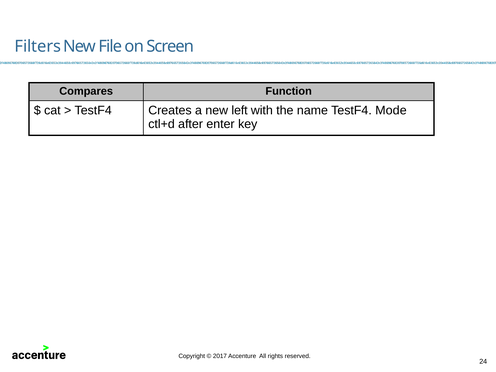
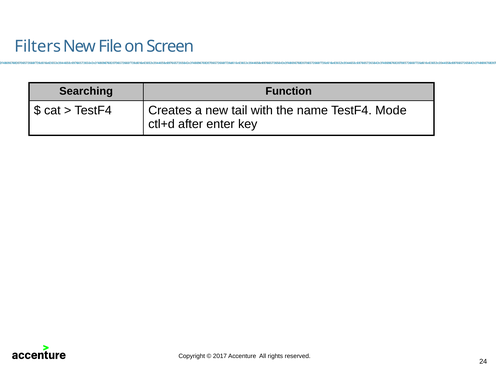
Compares: Compares -> Searching (86, 91)
left: left -> tail (239, 110)
